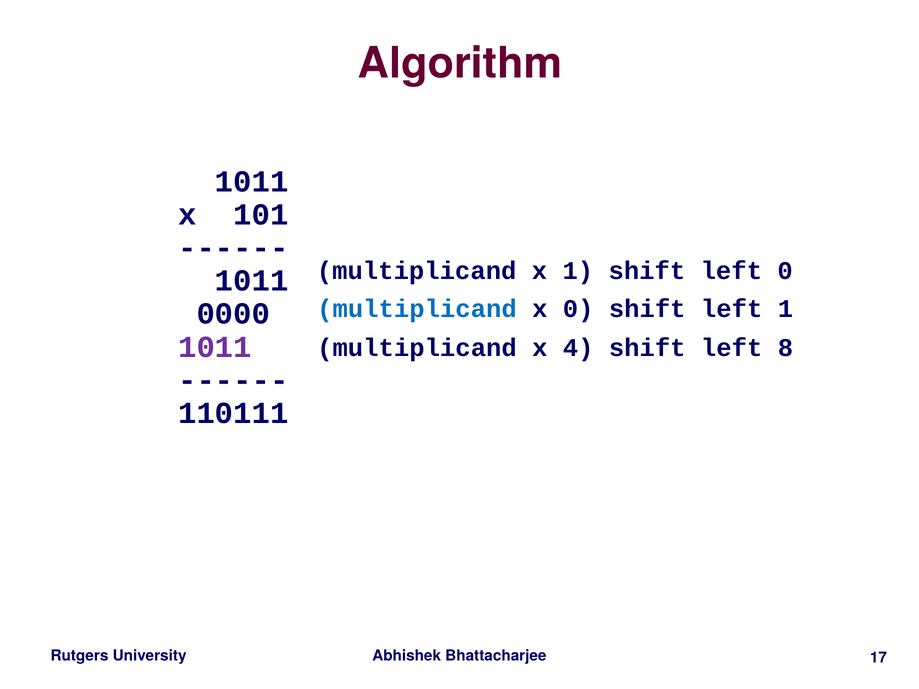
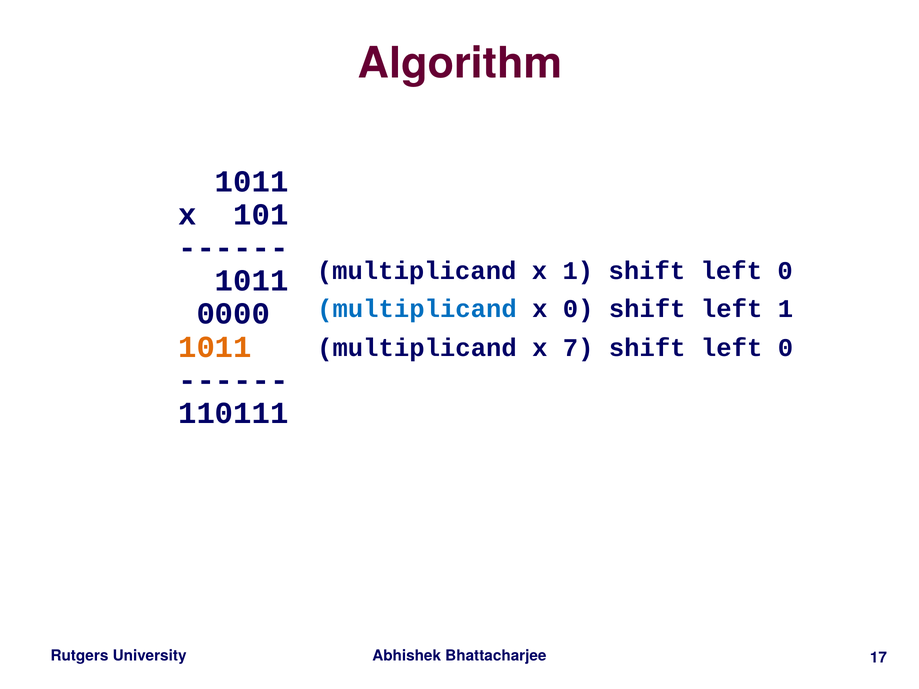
1011 colour: purple -> orange (215, 347)
4: 4 -> 7 (578, 348)
8: 8 -> 0 (785, 348)
